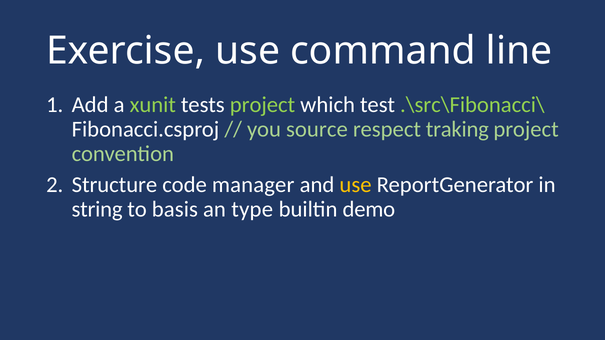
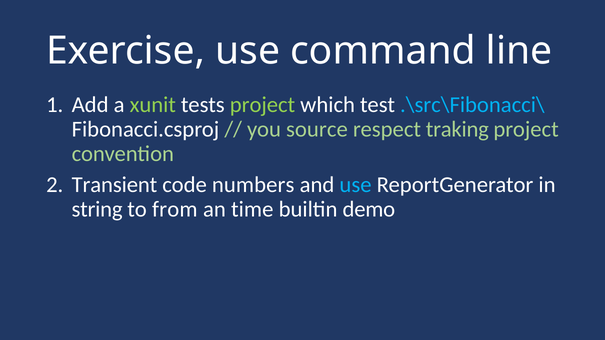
.\src\Fibonacci\ colour: light green -> light blue (472, 105)
Structure: Structure -> Transient (114, 185)
manager: manager -> numbers (253, 185)
use colour: yellow -> light blue (356, 185)
basis: basis -> from (175, 209)
type: type -> time (252, 209)
